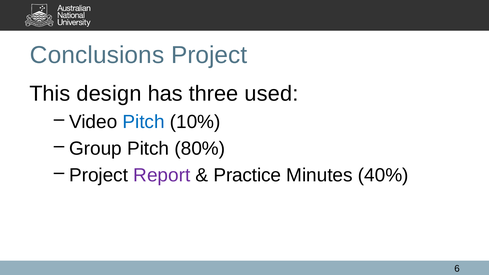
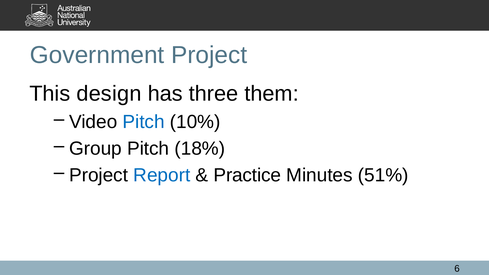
Conclusions: Conclusions -> Government (97, 55)
used: used -> them (272, 94)
80%: 80% -> 18% (200, 149)
Report colour: purple -> blue (162, 175)
40%: 40% -> 51% (383, 175)
